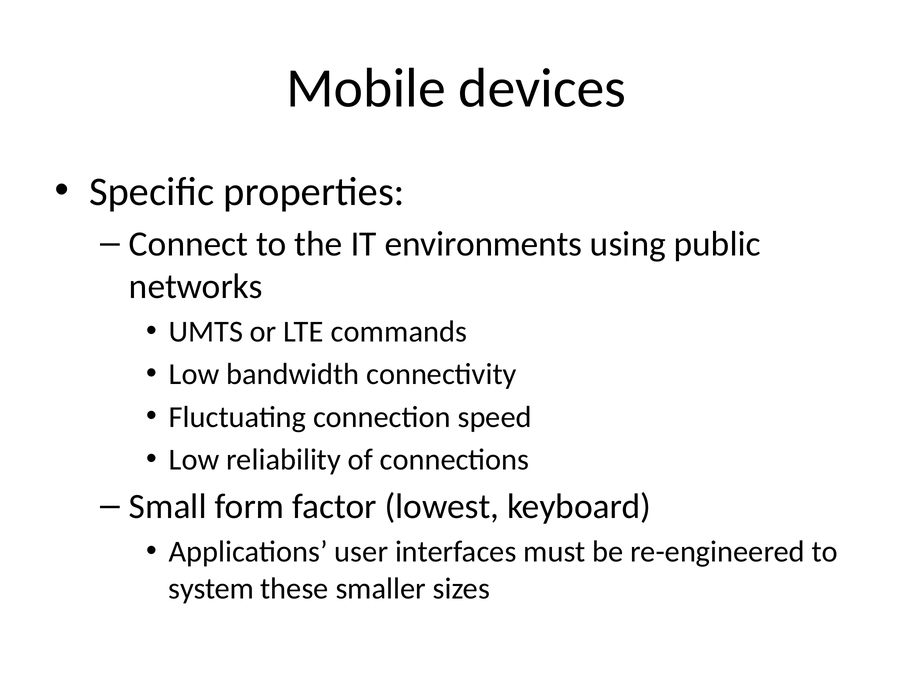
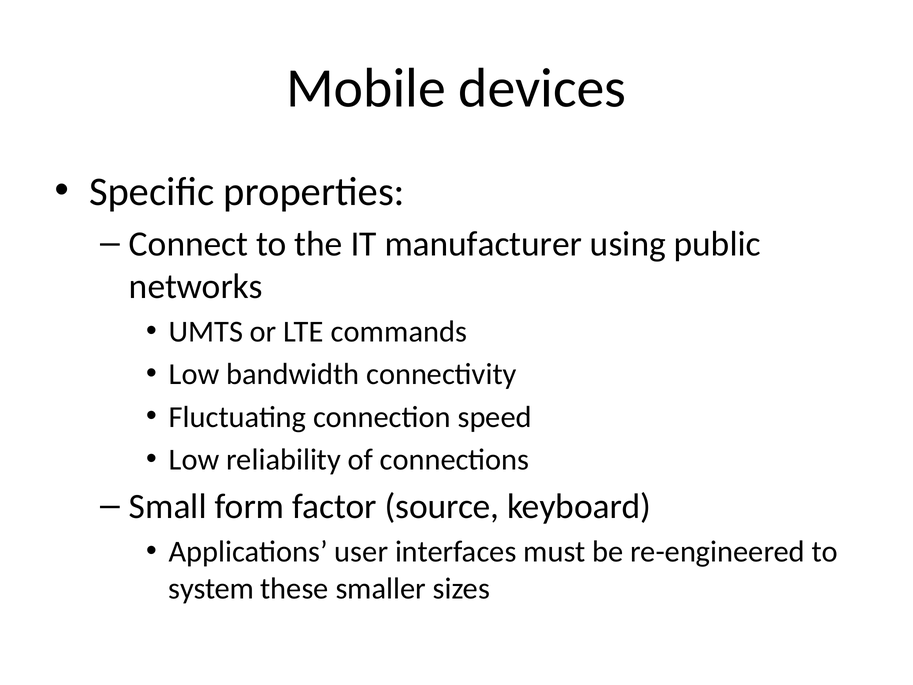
environments: environments -> manufacturer (483, 244)
lowest: lowest -> source (442, 506)
